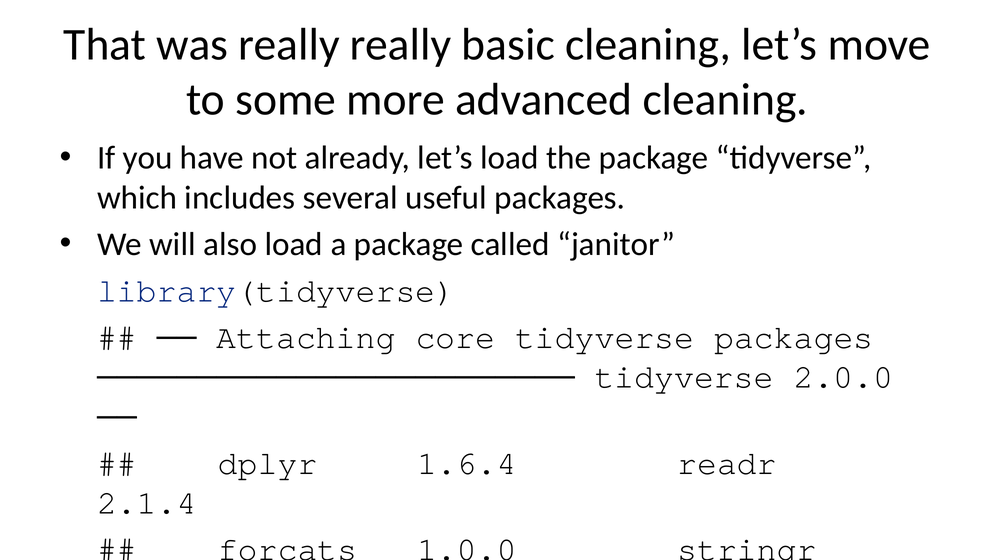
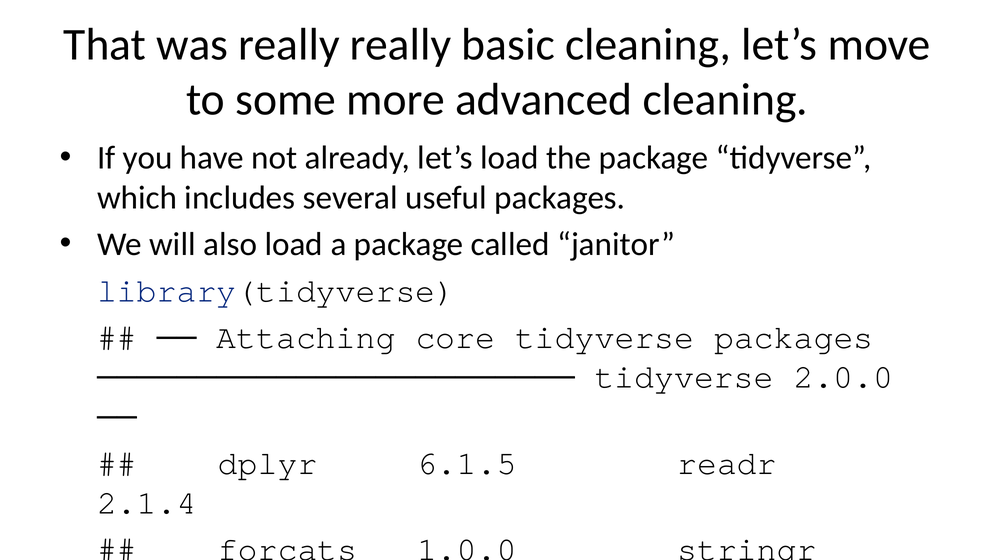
1.6.4: 1.6.4 -> 6.1.5 (467, 463)
